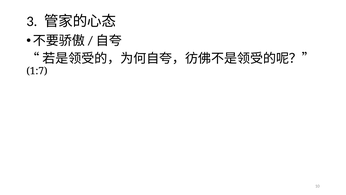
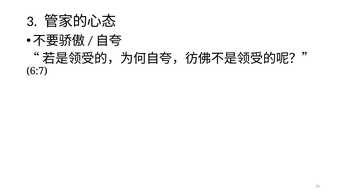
1:7: 1:7 -> 6:7 (37, 71)
